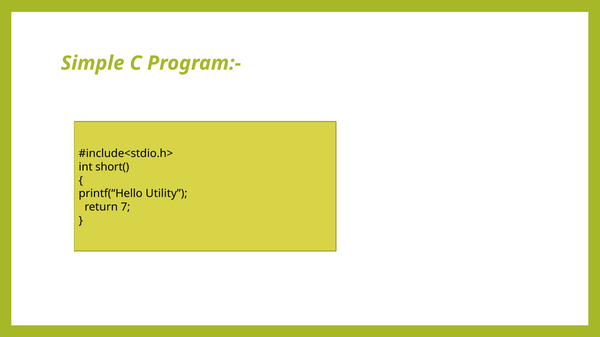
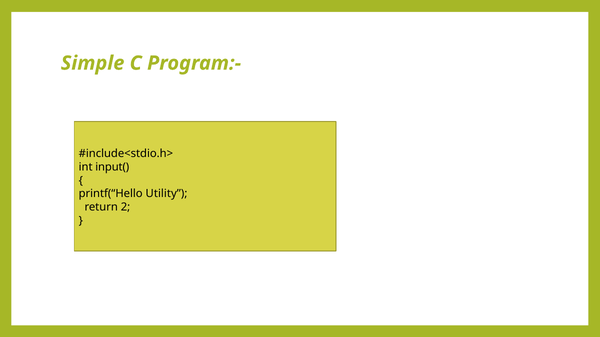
short(: short( -> input( (112, 167)
7: 7 -> 2 (126, 208)
